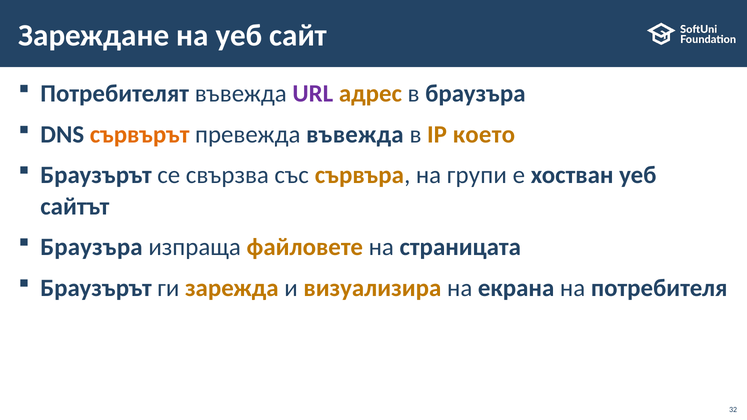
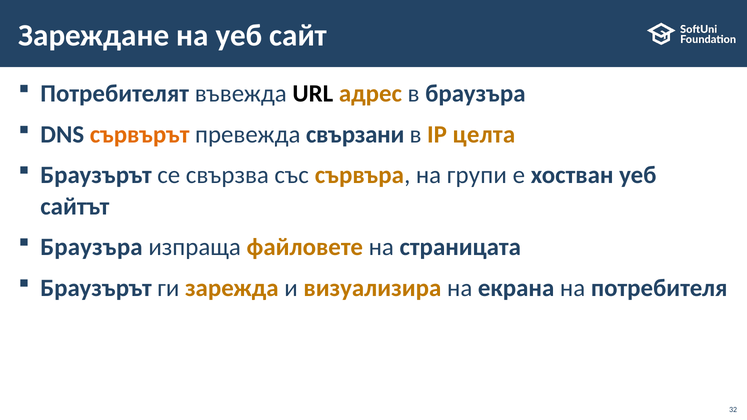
URL colour: purple -> black (313, 94)
превежда въвежда: въвежда -> свързани (355, 134)
което: което -> целта (484, 134)
